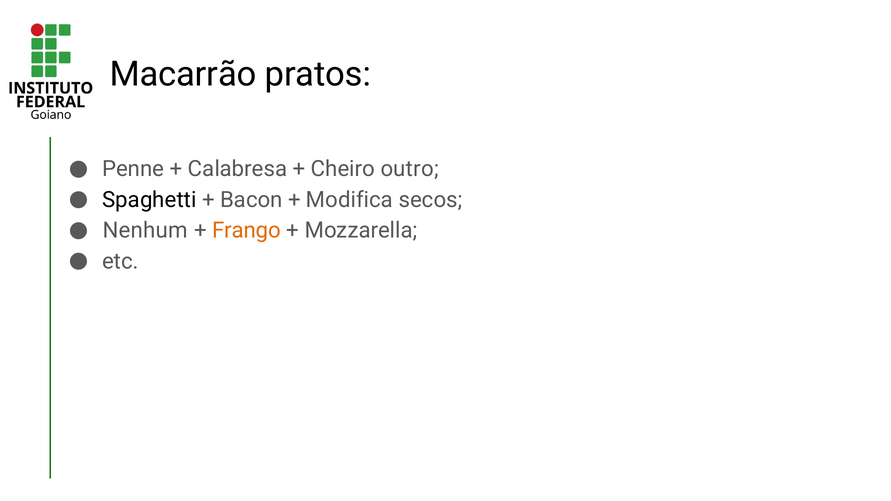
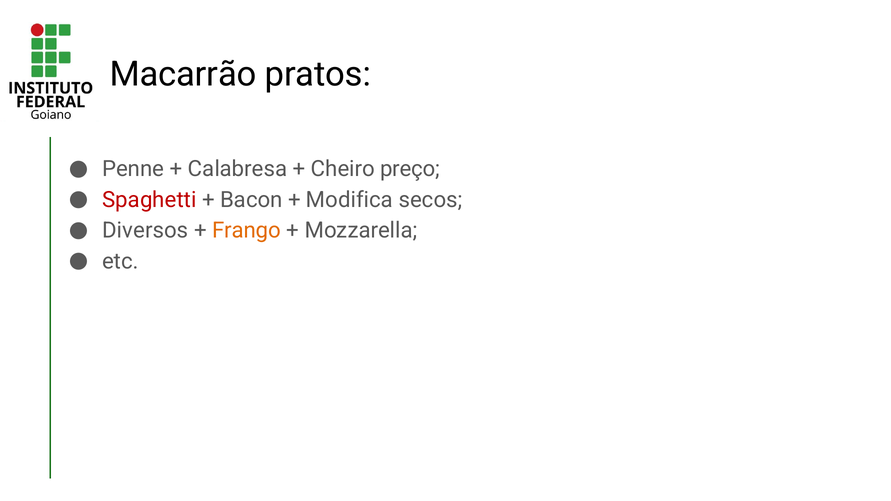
outro: outro -> preço (410, 169)
Spaghetti colour: black -> red (149, 200)
Nenhum: Nenhum -> Diversos (145, 231)
